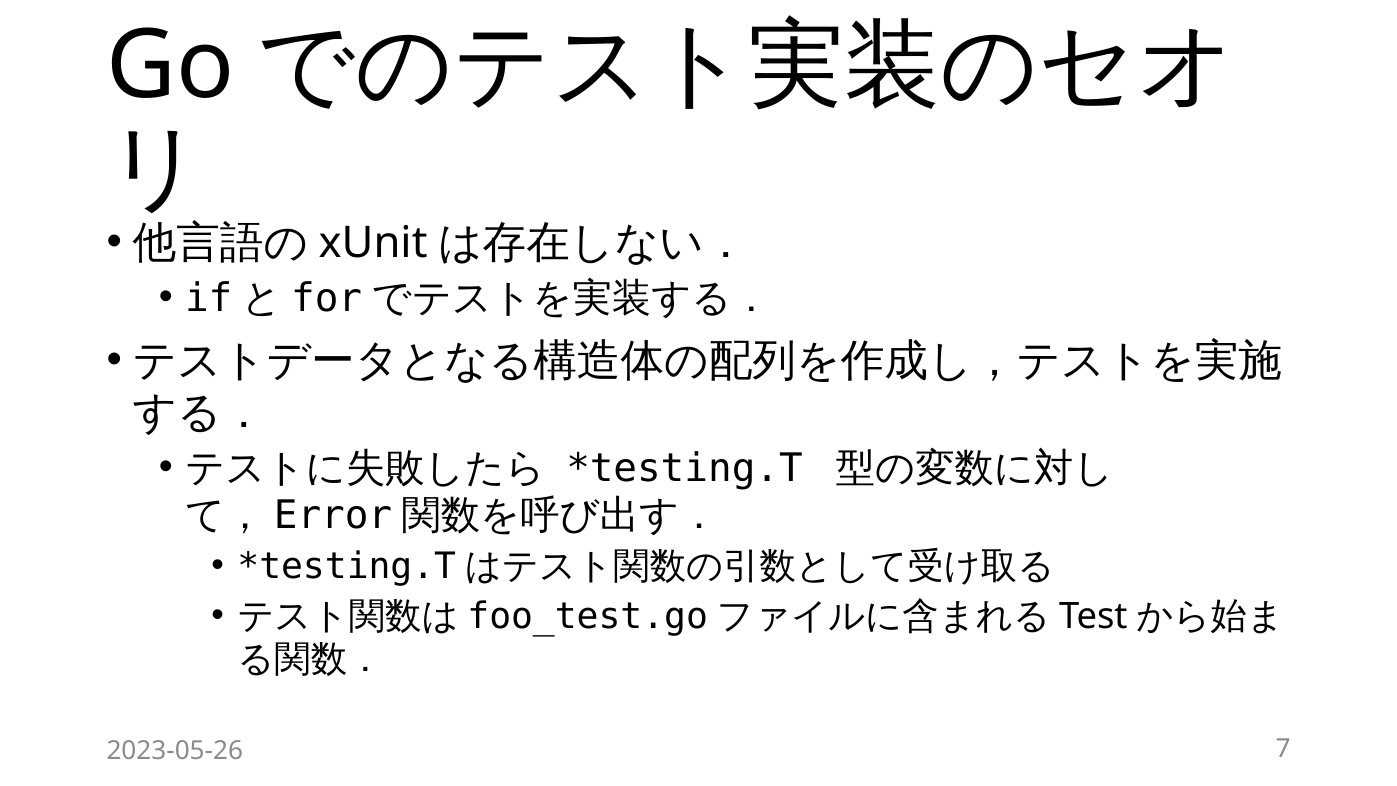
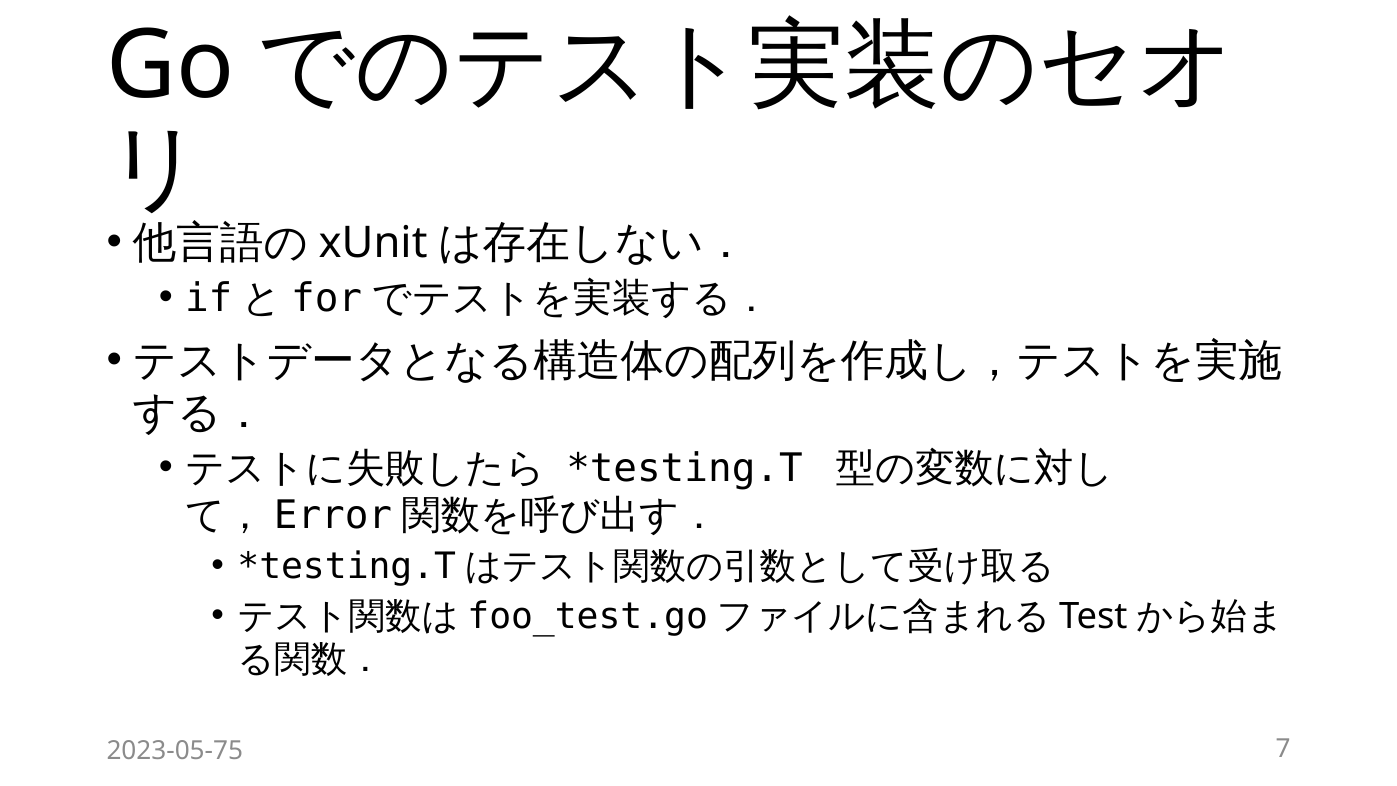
2023-05-26: 2023-05-26 -> 2023-05-75 (175, 751)
